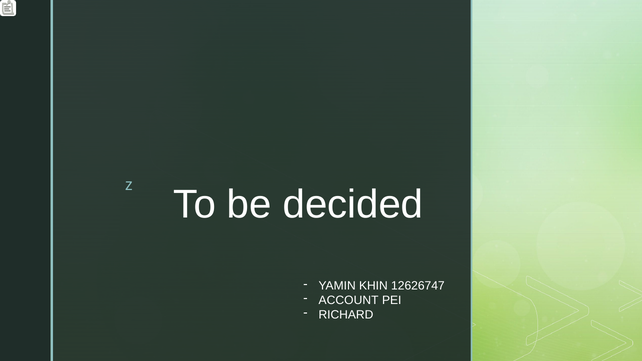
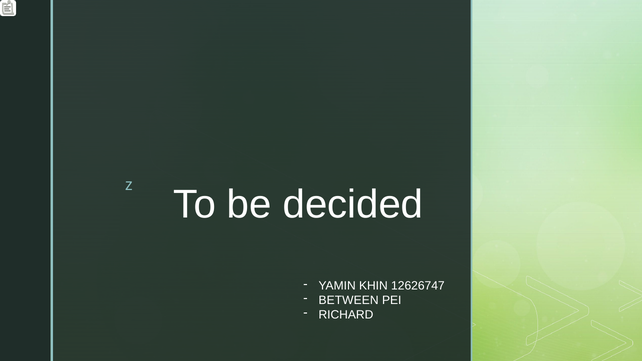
ACCOUNT: ACCOUNT -> BETWEEN (349, 301)
